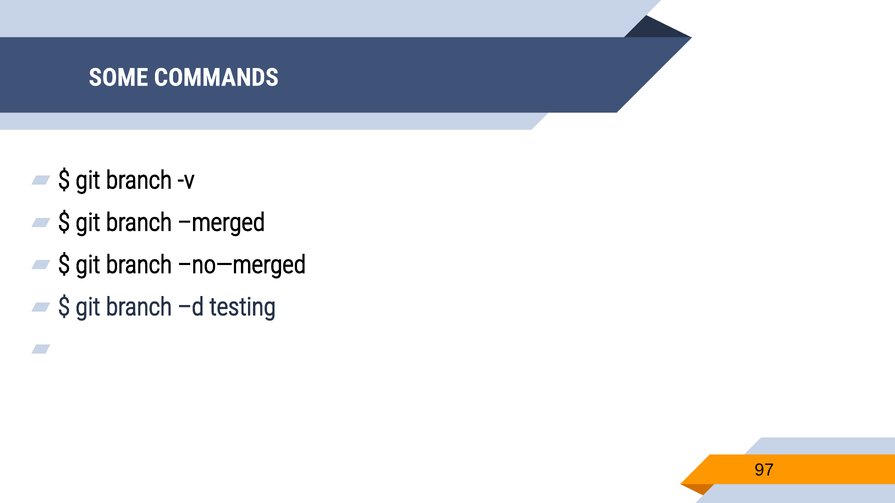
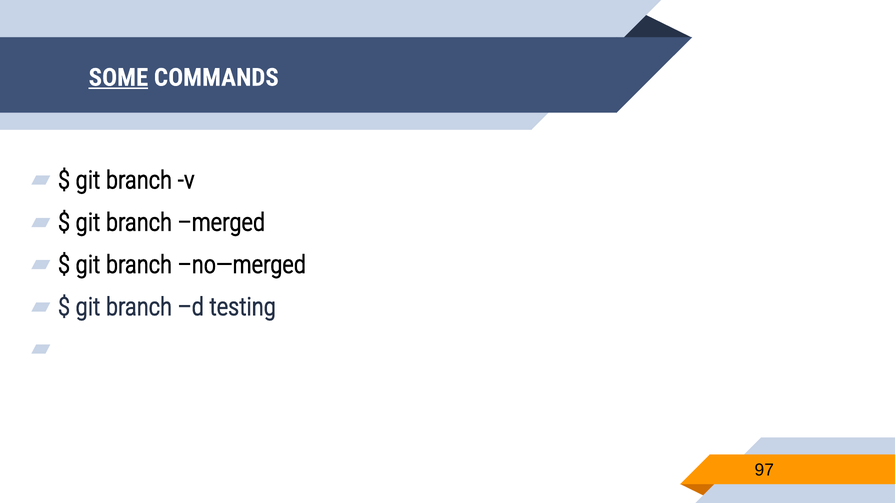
SOME underline: none -> present (118, 78)
